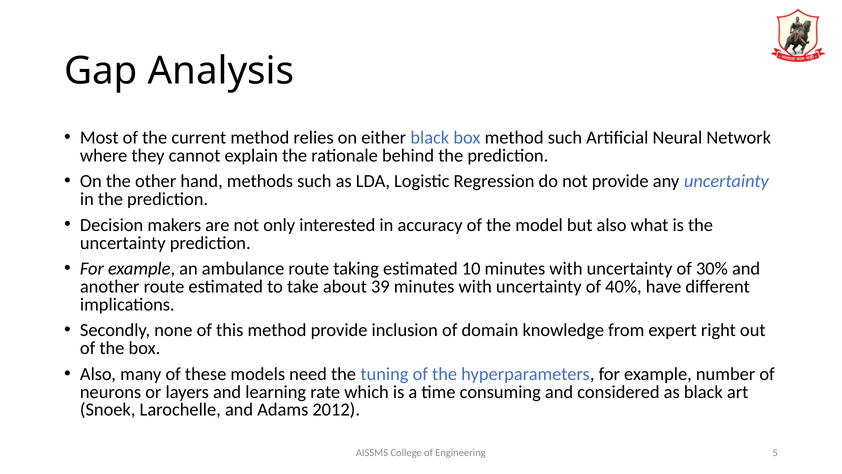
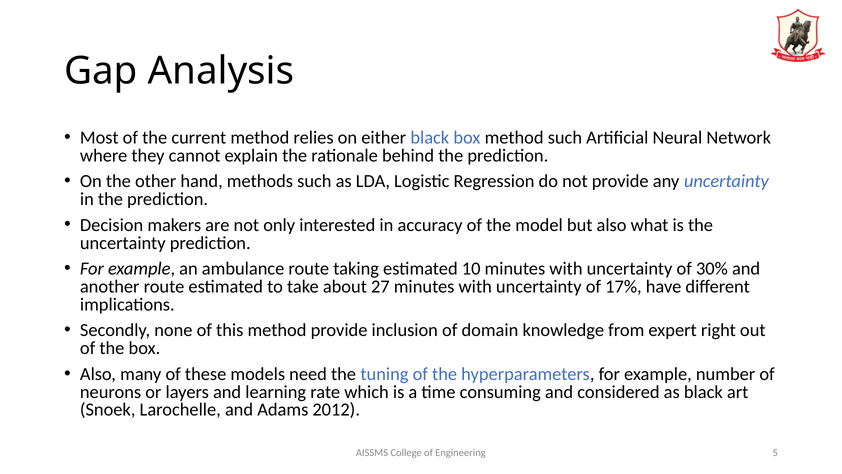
39: 39 -> 27 (380, 286)
40%: 40% -> 17% (623, 286)
